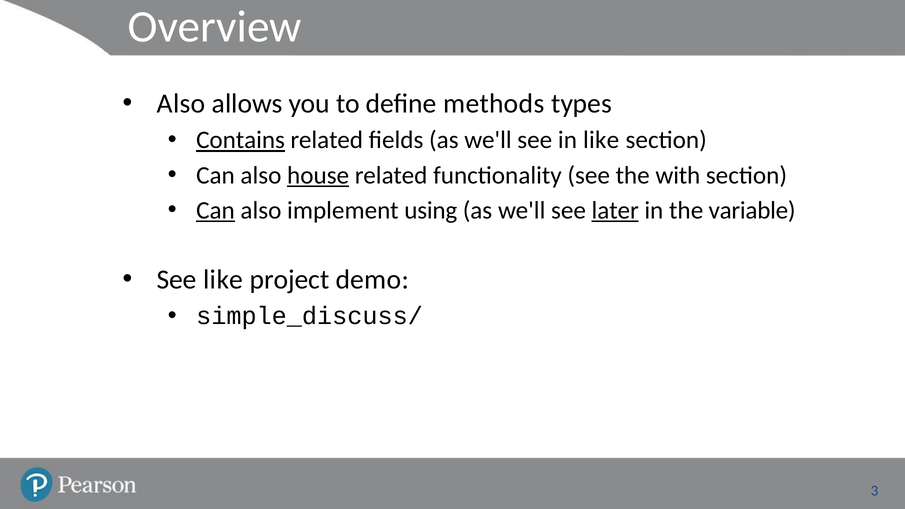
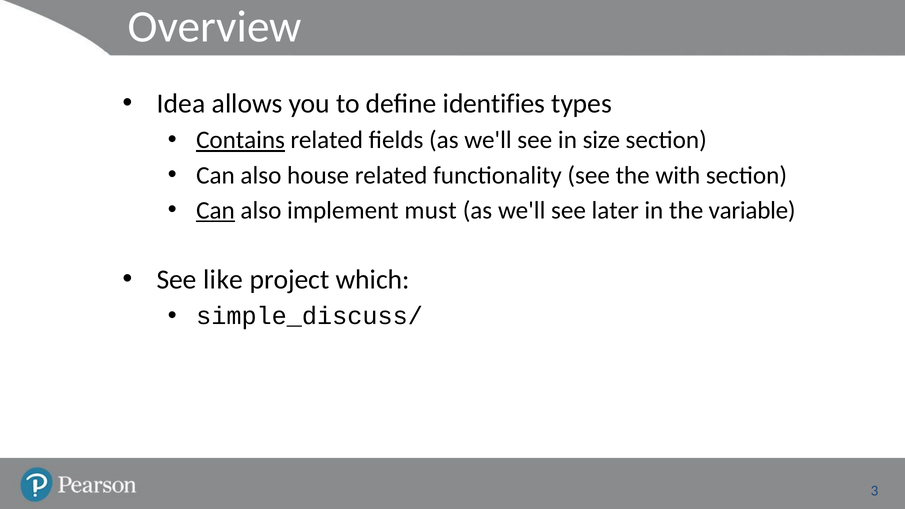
Also: Also -> Idea (181, 104)
methods: methods -> identifies (494, 104)
in like: like -> size (601, 140)
house underline: present -> none (318, 175)
using: using -> must (431, 211)
later underline: present -> none (615, 211)
demo: demo -> which (373, 280)
